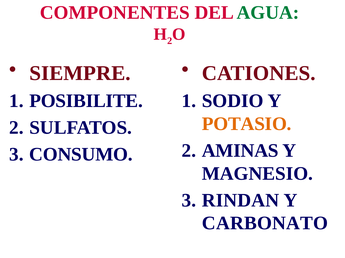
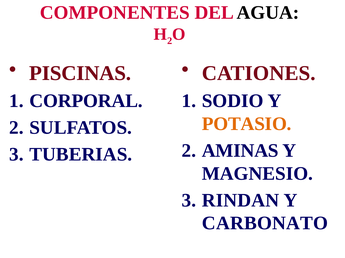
AGUA colour: green -> black (268, 13)
SIEMPRE: SIEMPRE -> PISCINAS (80, 73)
POSIBILITE: POSIBILITE -> CORPORAL (86, 101)
CONSUMO: CONSUMO -> TUBERIAS (81, 155)
